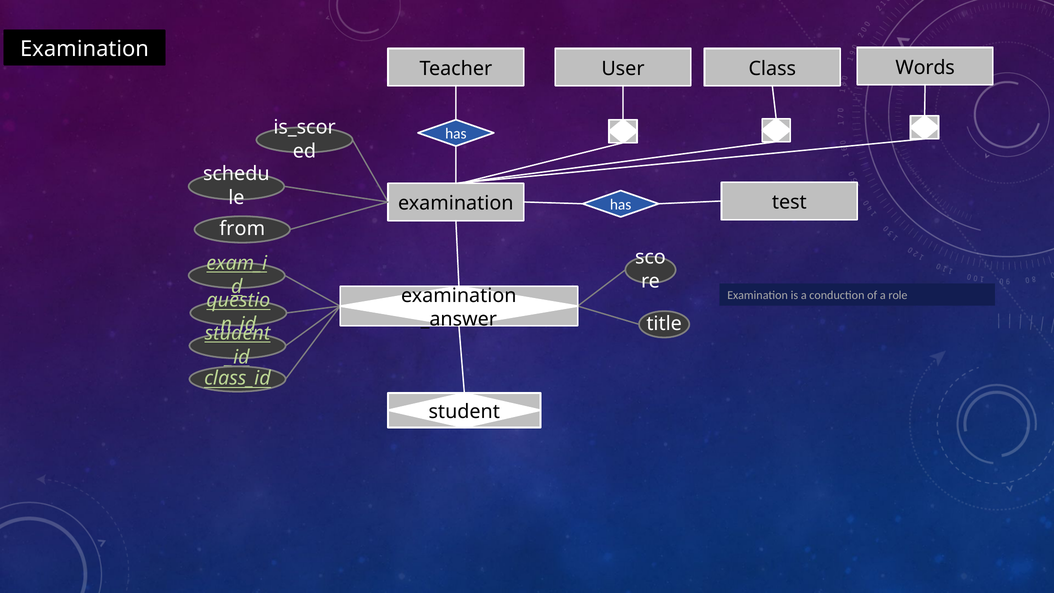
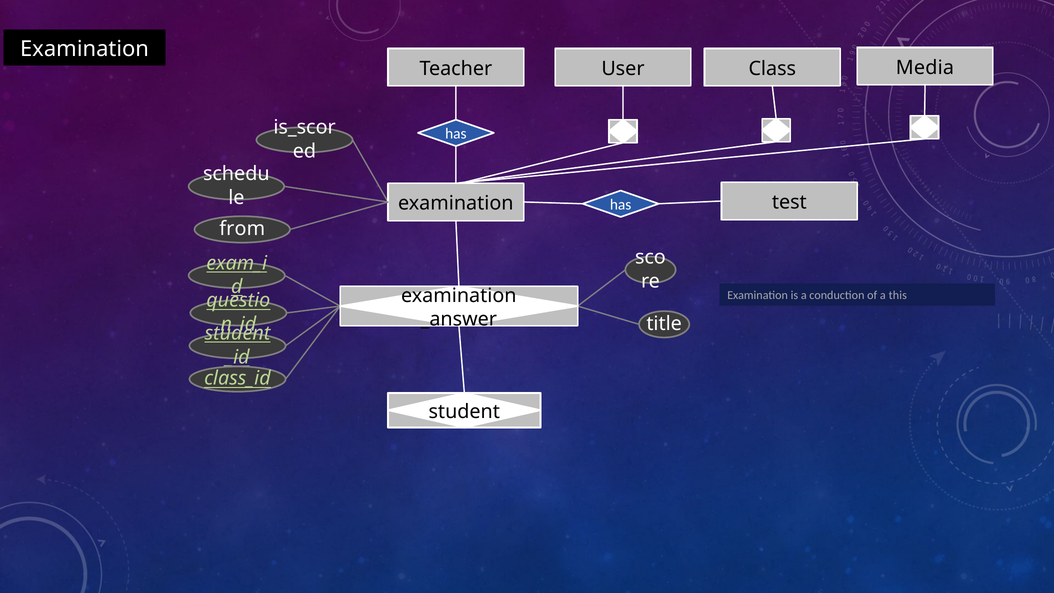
Words: Words -> Media (925, 67)
role: role -> this (898, 295)
